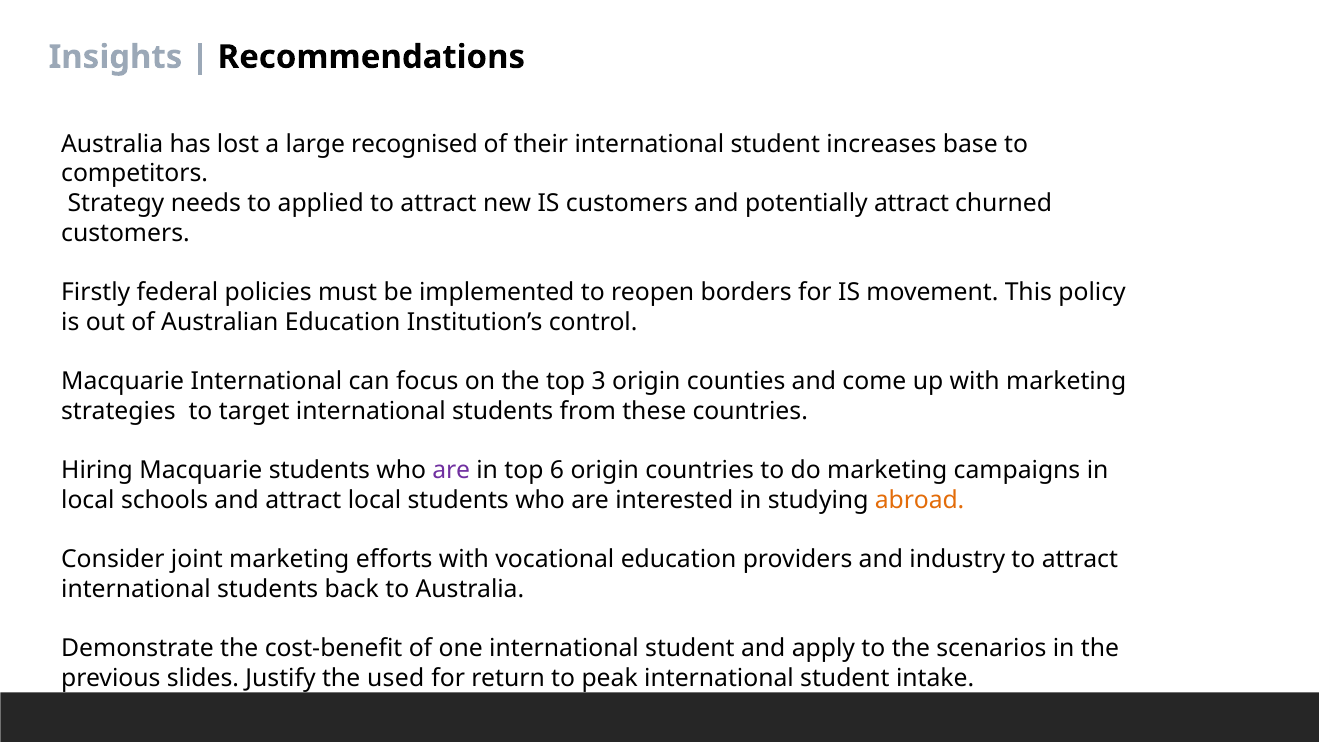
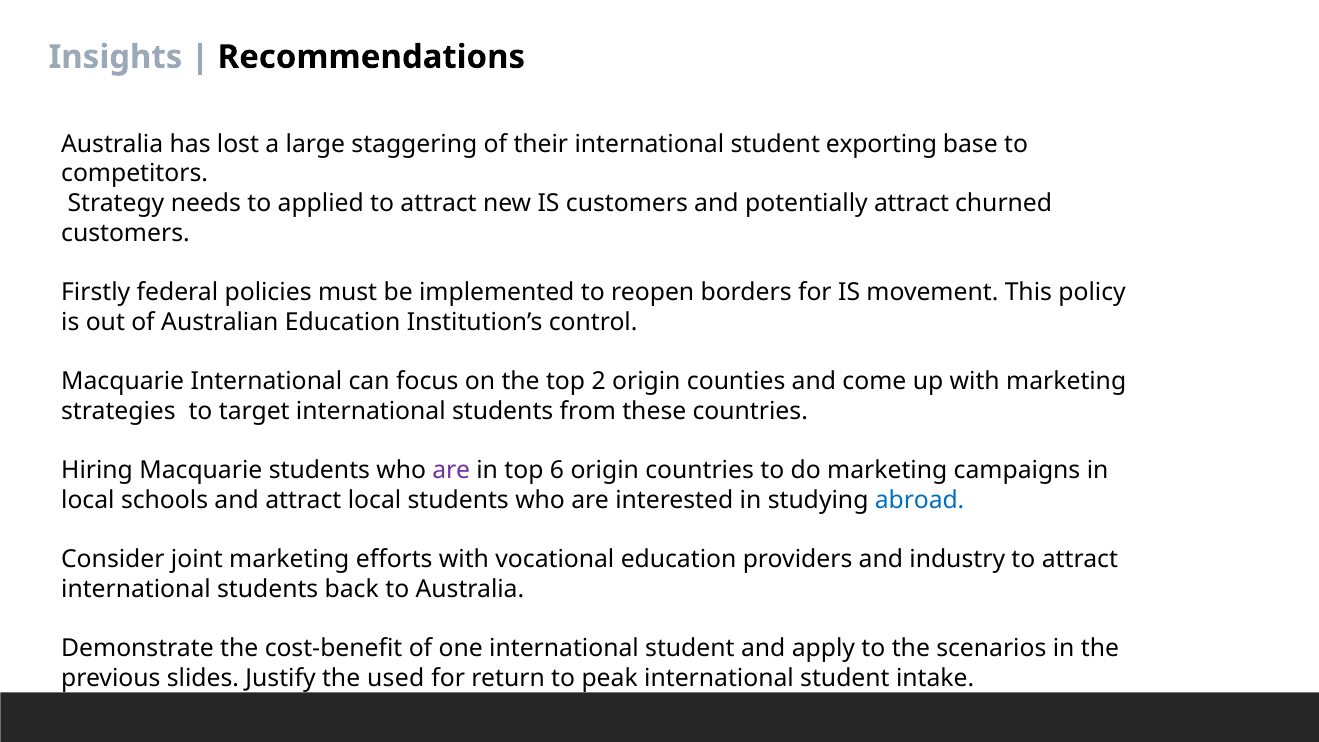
recognised: recognised -> staggering (414, 144)
increases: increases -> exporting (882, 144)
3: 3 -> 2 (599, 382)
abroad colour: orange -> blue (920, 500)
